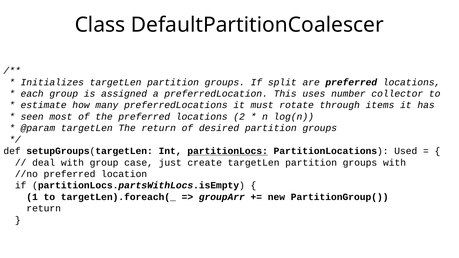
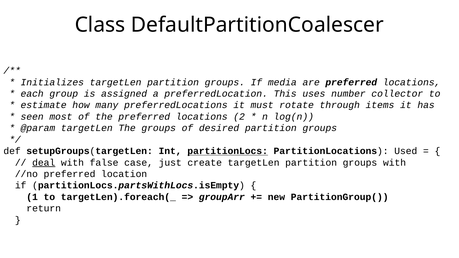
split: split -> media (282, 82)
The return: return -> groups (159, 128)
deal underline: none -> present (44, 163)
with group: group -> false (104, 163)
